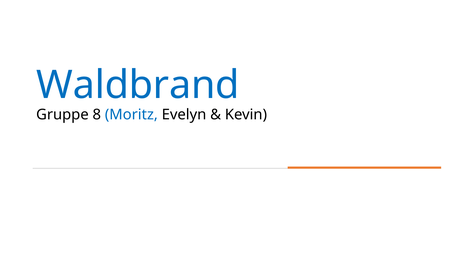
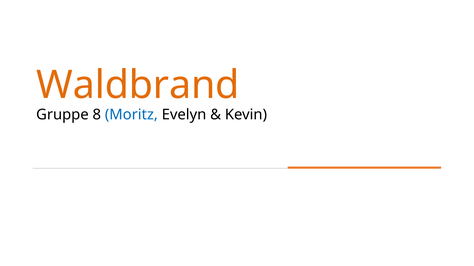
Waldbrand colour: blue -> orange (138, 85)
